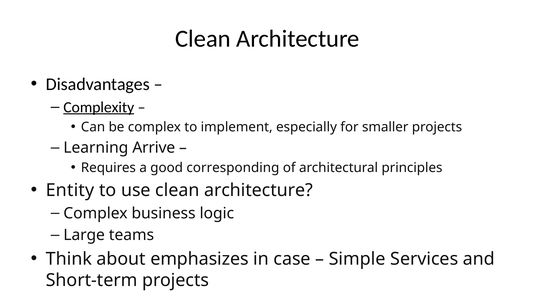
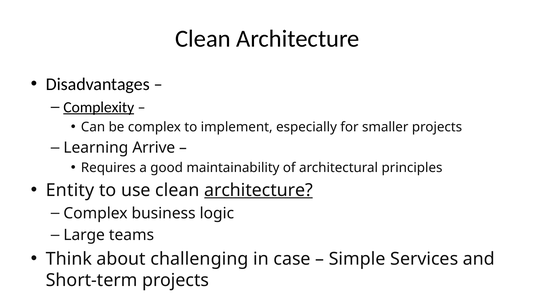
corresponding: corresponding -> maintainability (233, 168)
architecture underline: none -> present (258, 190)
emphasizes: emphasizes -> challenging (199, 259)
